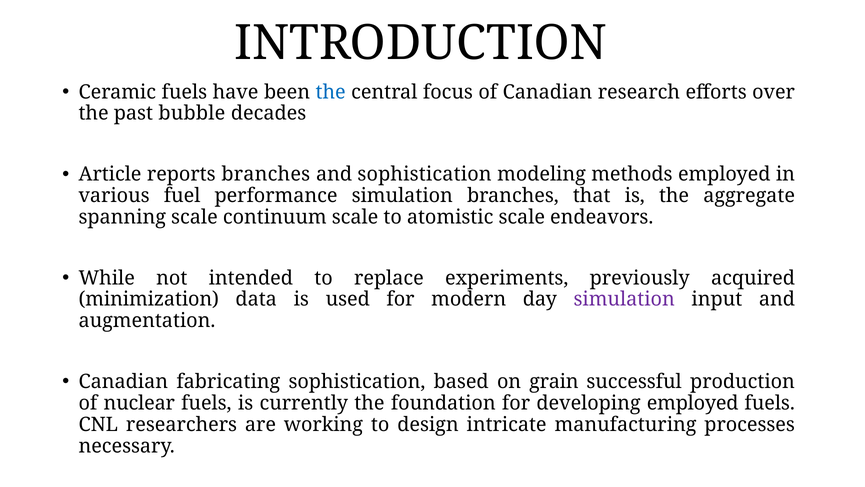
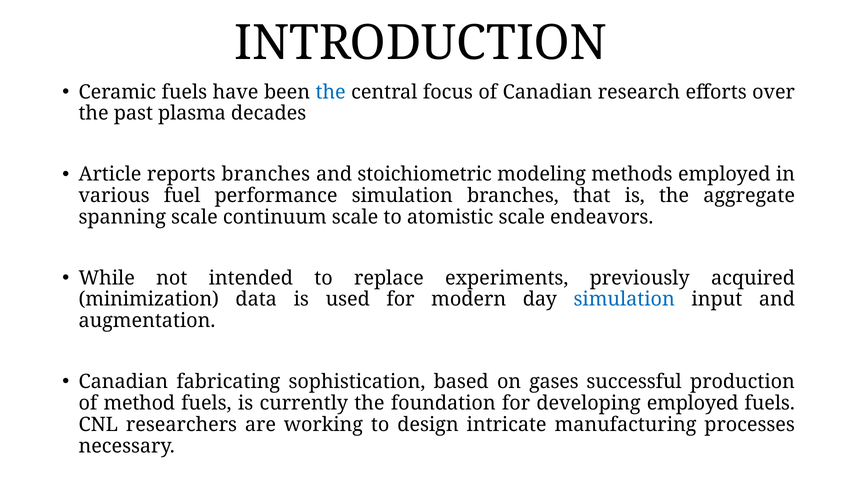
bubble: bubble -> plasma (192, 113)
and sophistication: sophistication -> stoichiometric (425, 174)
simulation colour: purple -> blue (624, 299)
grain: grain -> gases (554, 381)
nuclear: nuclear -> method (139, 403)
